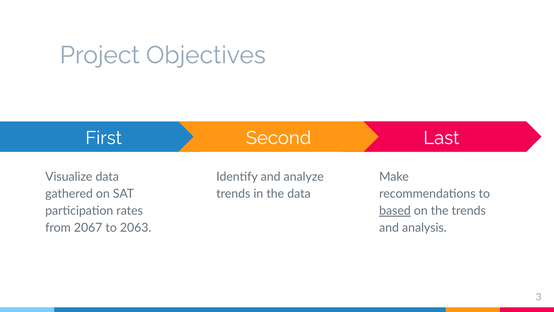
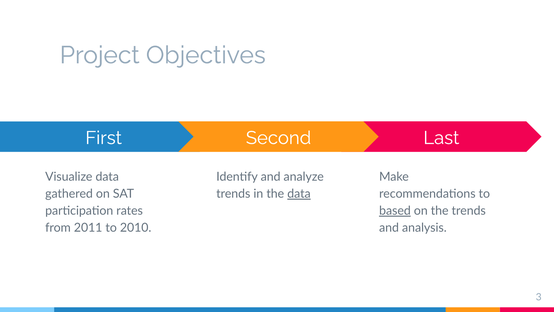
data underline: none -> present (299, 194)
2067: 2067 -> 2011 (88, 228)
2063: 2063 -> 2010 (136, 228)
